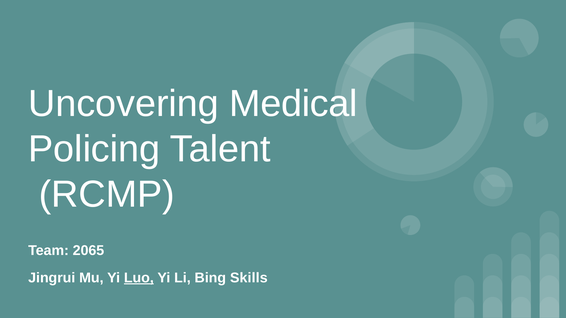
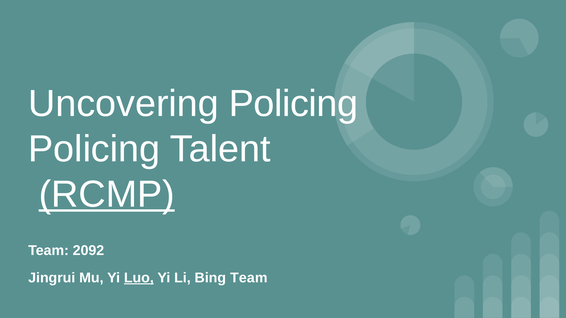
Uncovering Medical: Medical -> Policing (293, 104)
RCMP underline: none -> present (107, 194)
2065: 2065 -> 2092 (88, 251)
Bing Skills: Skills -> Team (249, 278)
